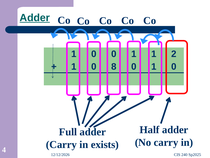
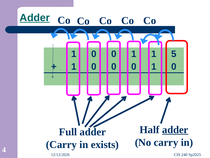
2: 2 -> 5 (174, 54)
8: 8 -> 0 (114, 66)
adder underline: none -> present (175, 129)
